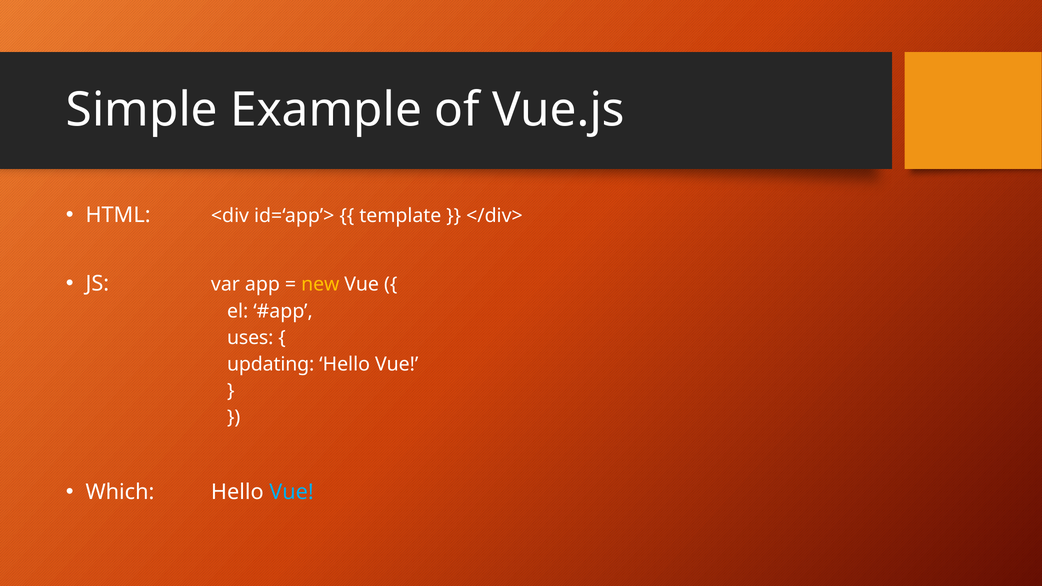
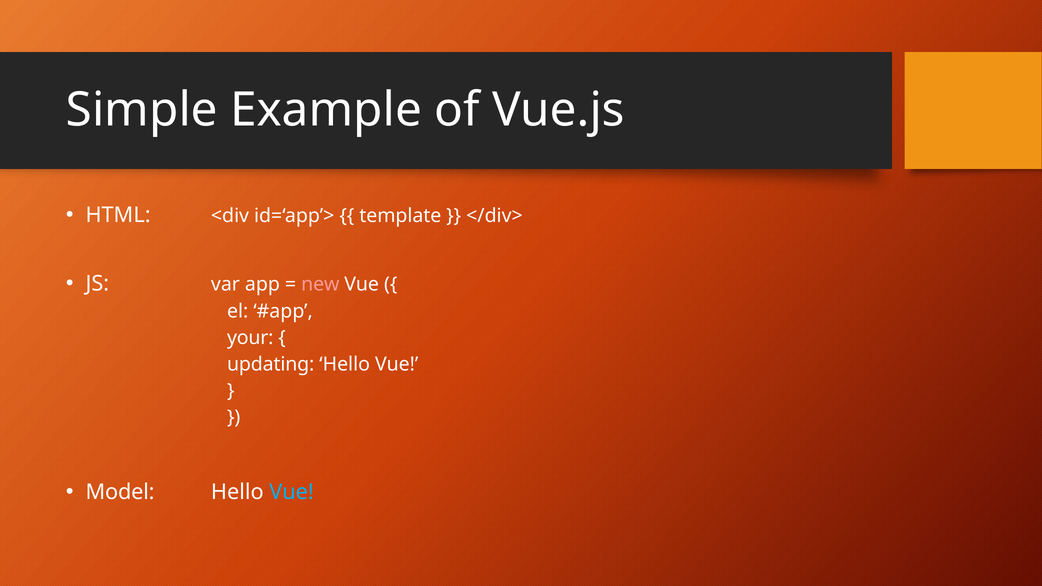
new colour: yellow -> pink (320, 285)
uses: uses -> your (250, 338)
Which: Which -> Model (120, 492)
